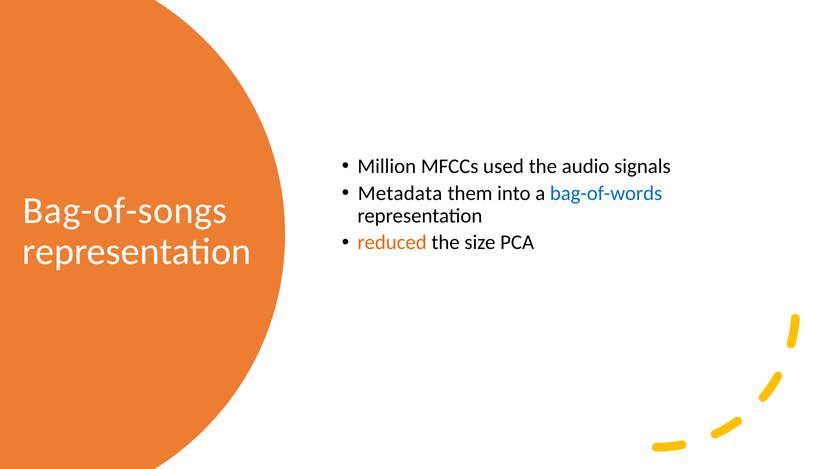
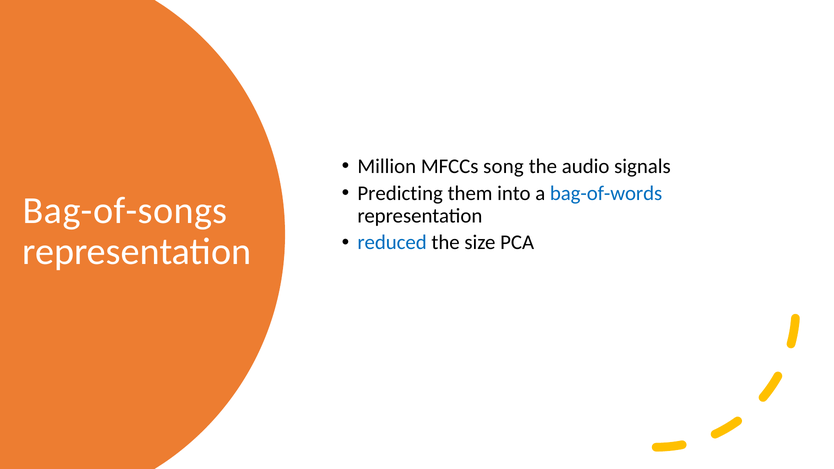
used: used -> song (503, 166)
Metadata: Metadata -> Predicting (400, 193)
reduced colour: orange -> blue (392, 243)
